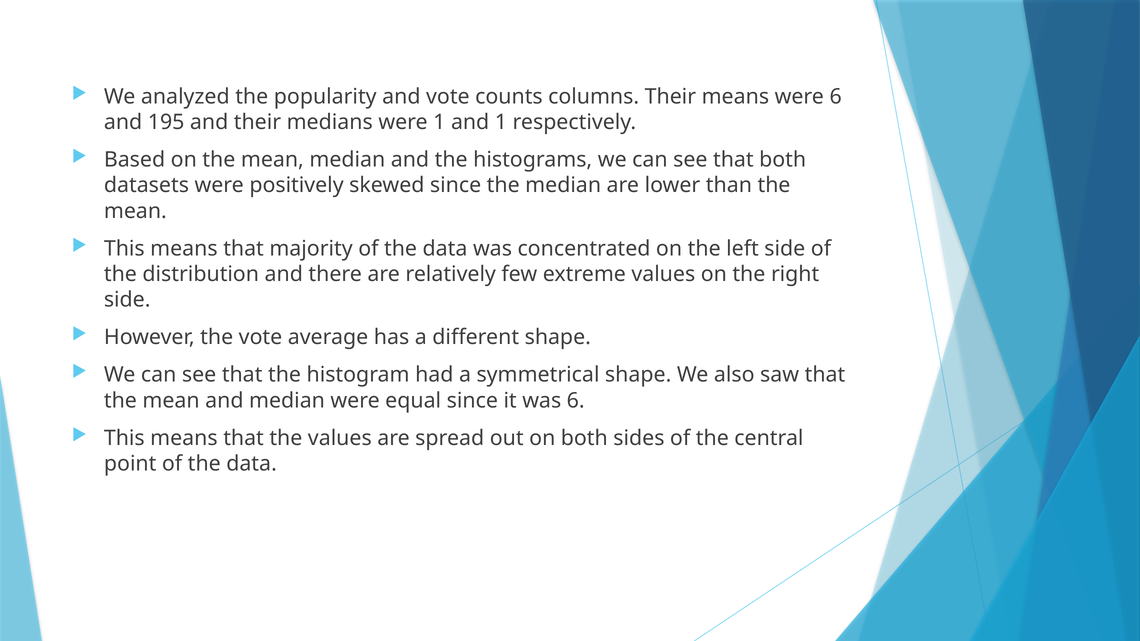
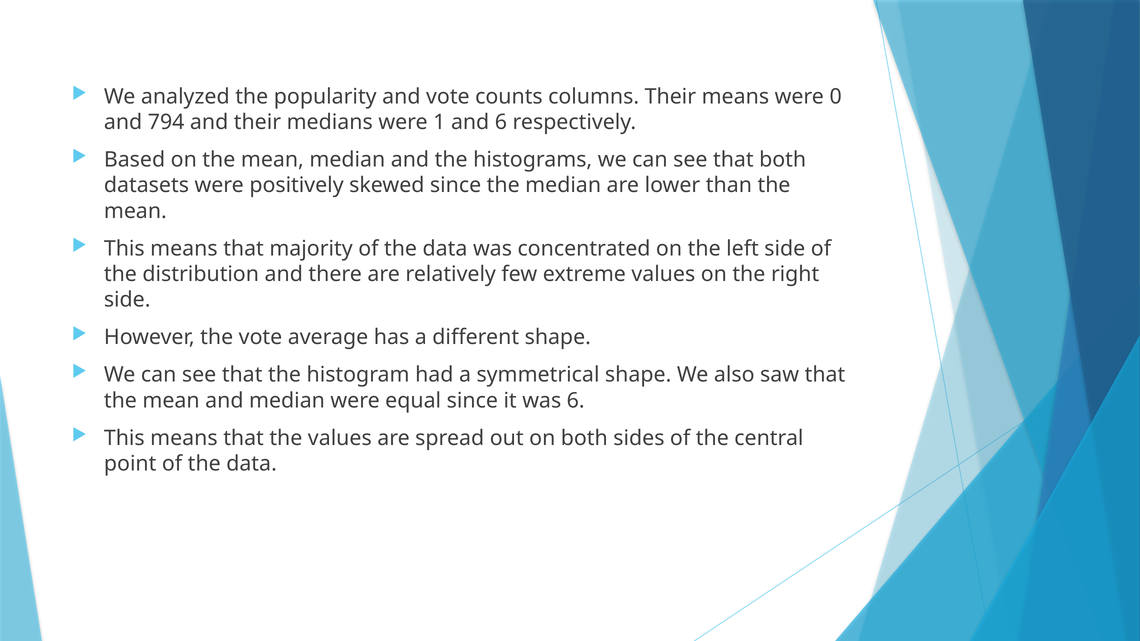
were 6: 6 -> 0 (836, 97)
195: 195 -> 794 (166, 122)
and 1: 1 -> 6 (501, 122)
